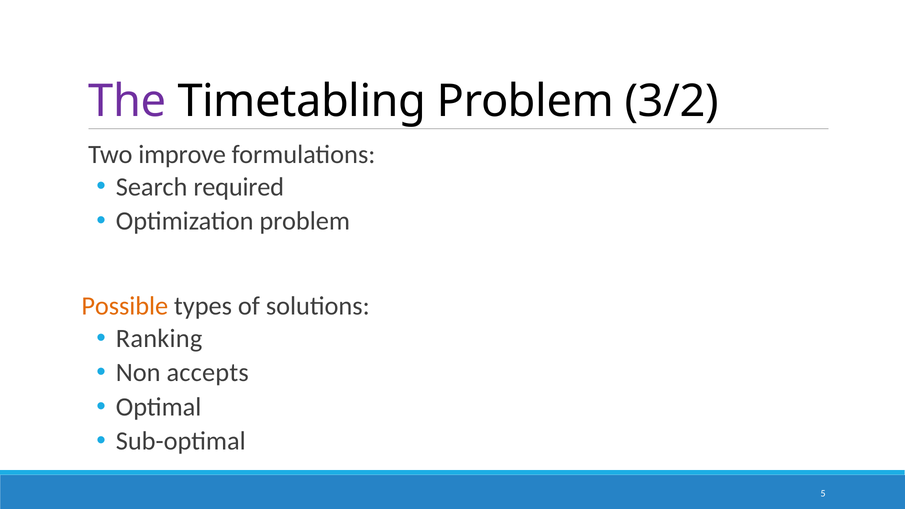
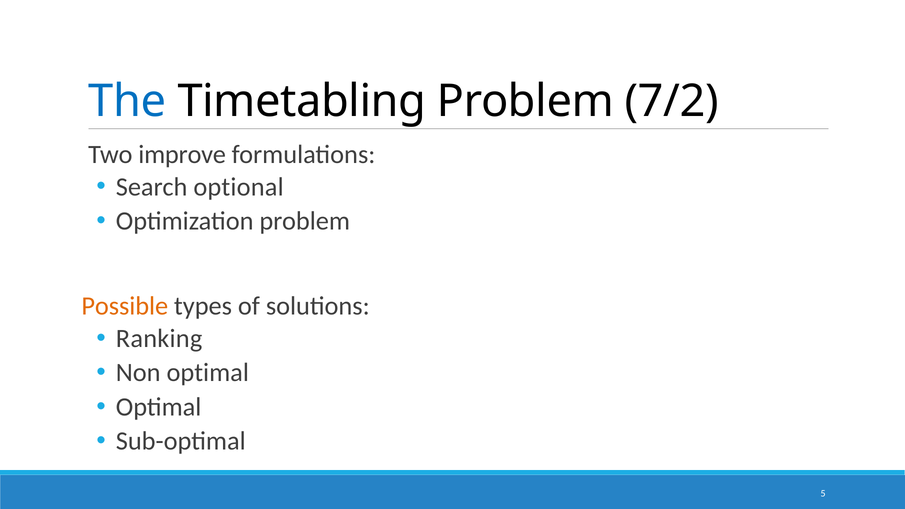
The colour: purple -> blue (127, 101)
3/2: 3/2 -> 7/2 (672, 101)
required: required -> optional (239, 187)
Non accepts: accepts -> optimal (208, 373)
